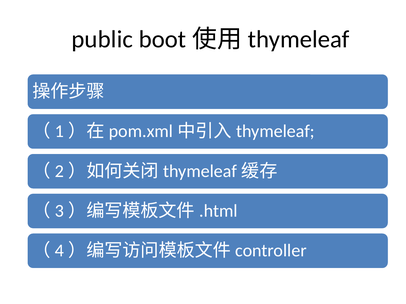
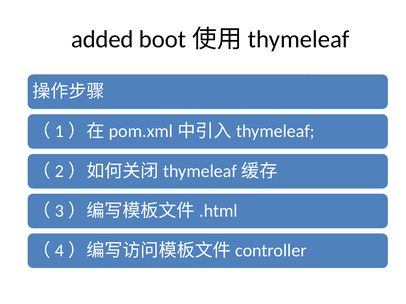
public: public -> added (102, 39)
